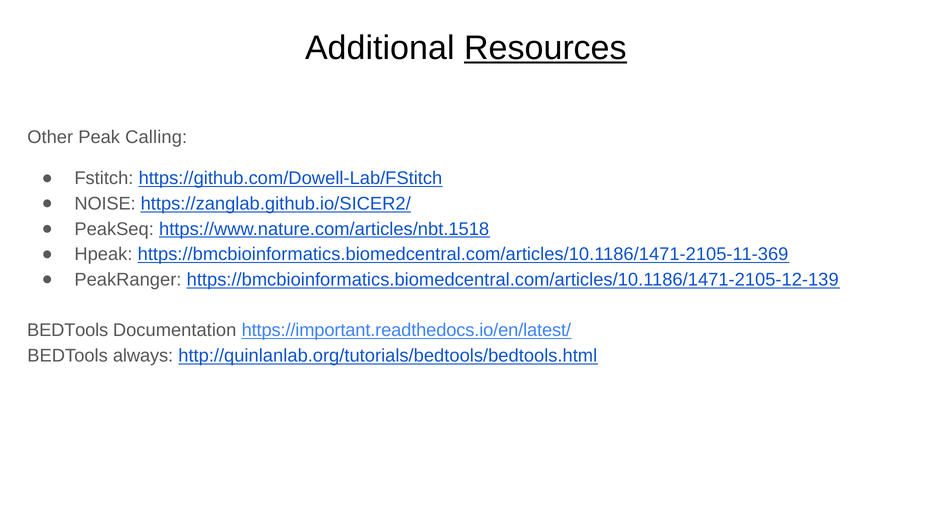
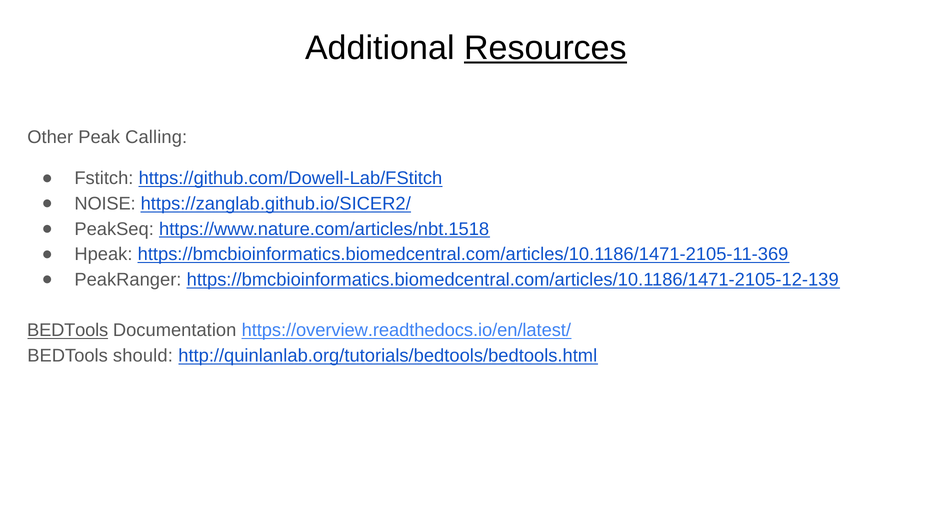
BEDTools underline: none -> present (68, 330)
https://important.readthedocs.io/en/latest/: https://important.readthedocs.io/en/latest/ -> https://overview.readthedocs.io/en/latest/ (406, 330)
always: always -> should (143, 356)
